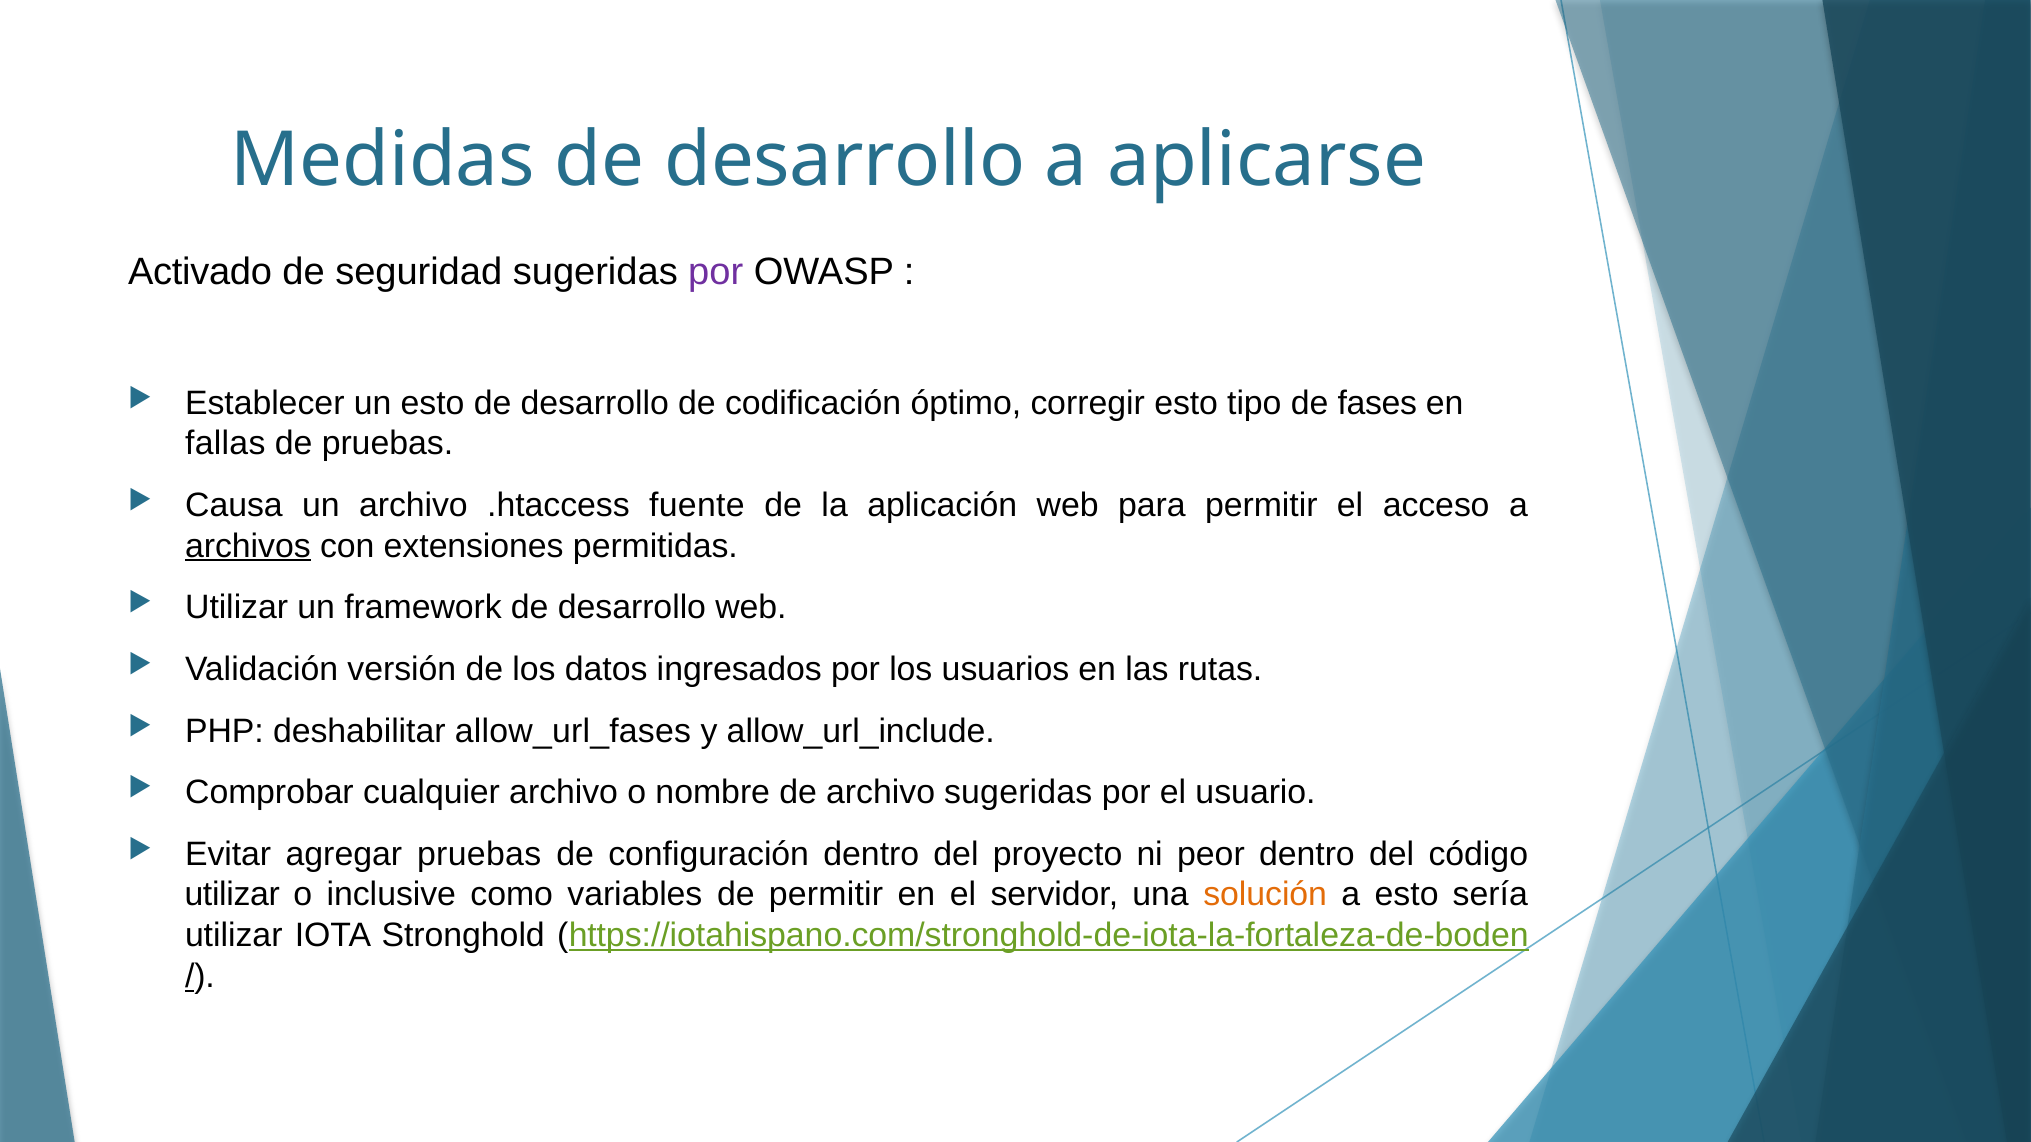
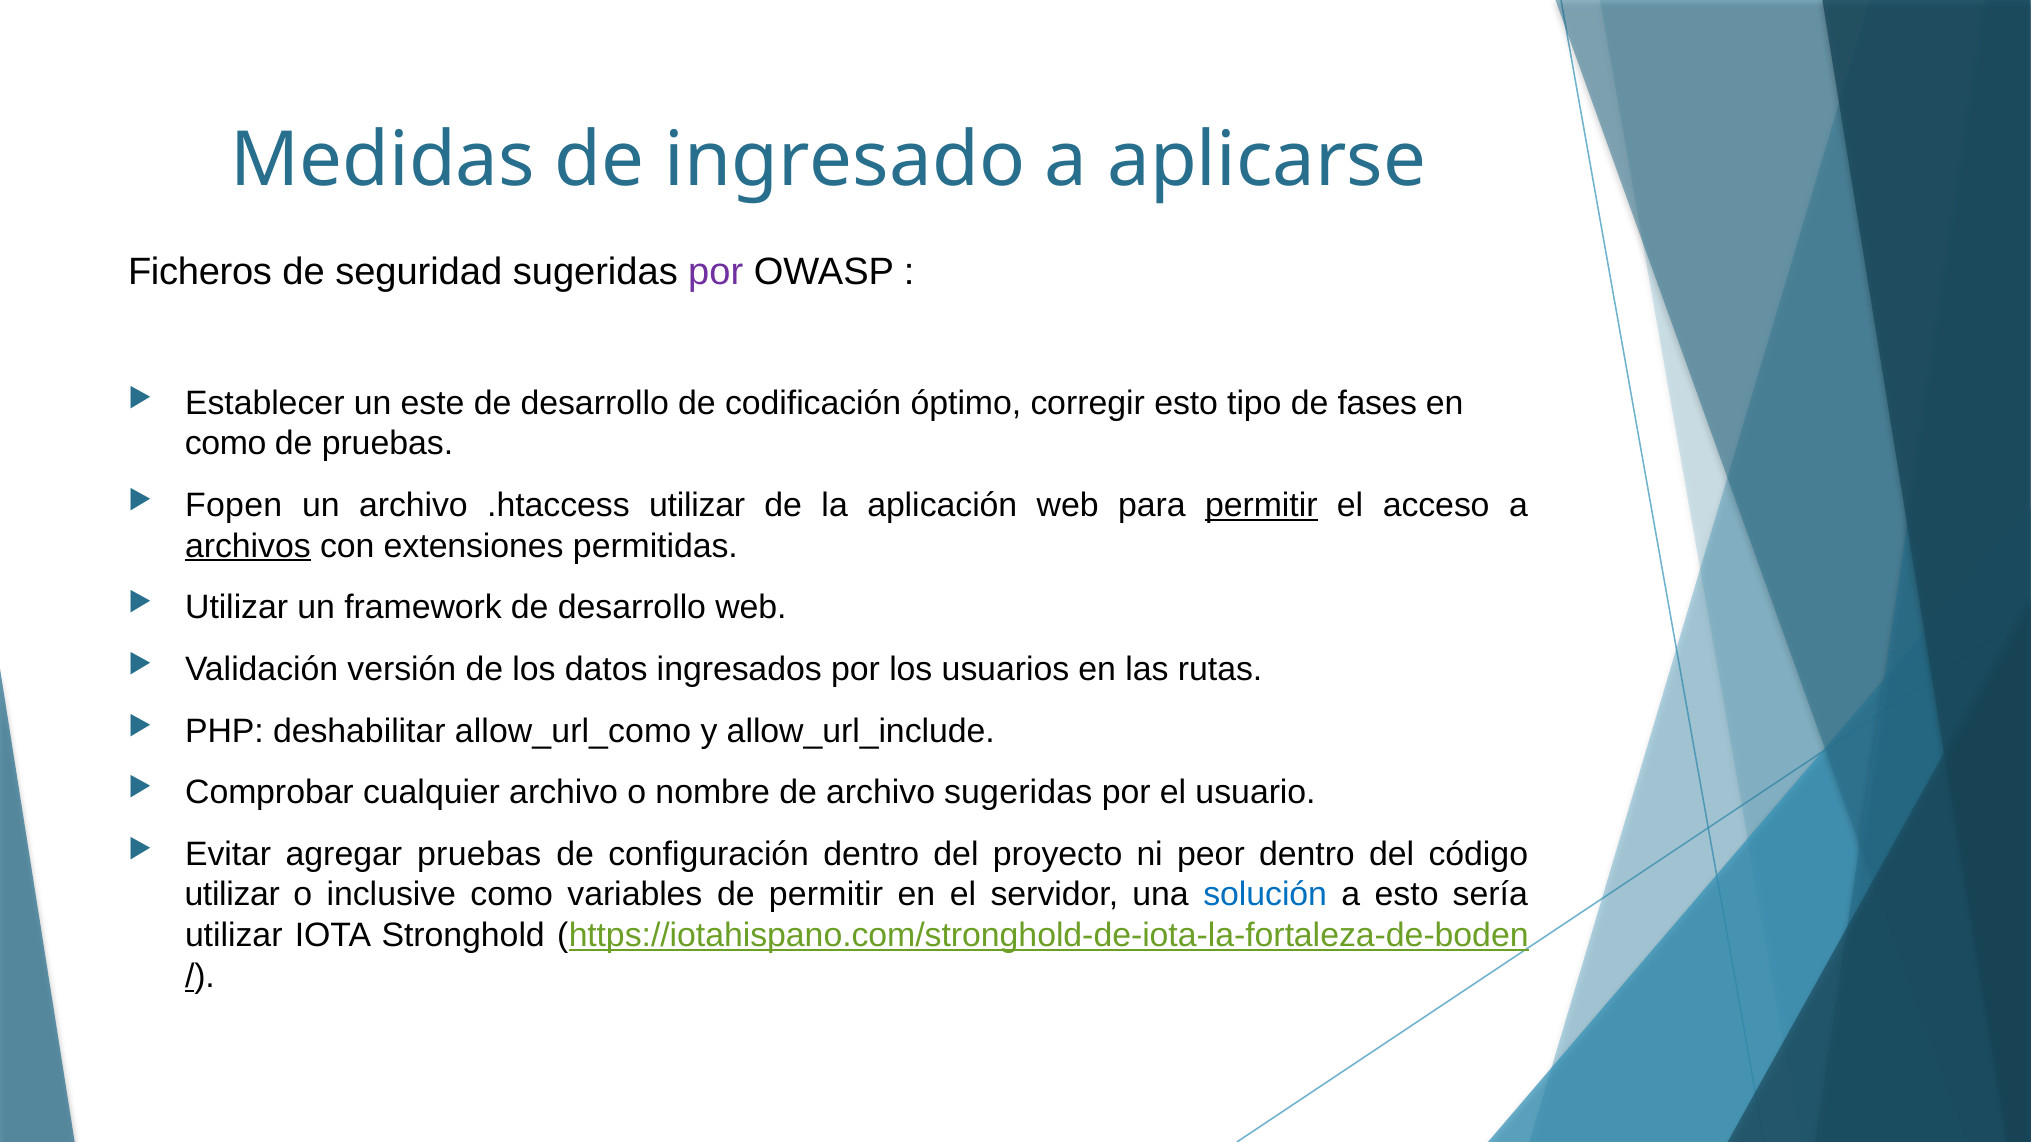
Medidas de desarrollo: desarrollo -> ingresado (845, 160)
Activado: Activado -> Ficheros (200, 272)
un esto: esto -> este (433, 403)
fallas: fallas -> como (226, 444)
Causa: Causa -> Fopen (234, 506)
.htaccess fuente: fuente -> utilizar (697, 506)
permitir underline: none -> present (1261, 506)
allow_url_fases: allow_url_fases -> allow_url_como (573, 731)
solución colour: orange -> blue (1265, 895)
